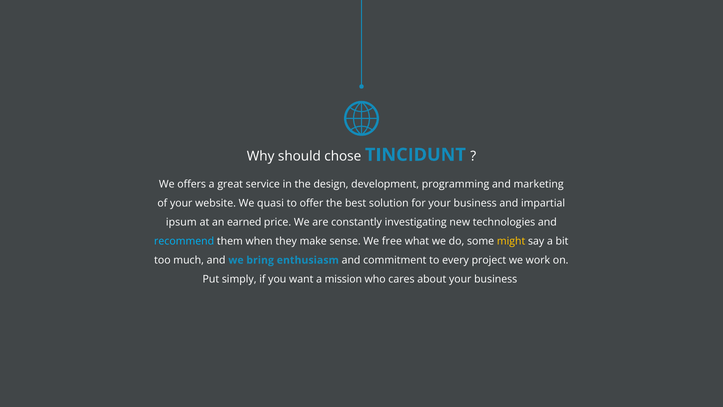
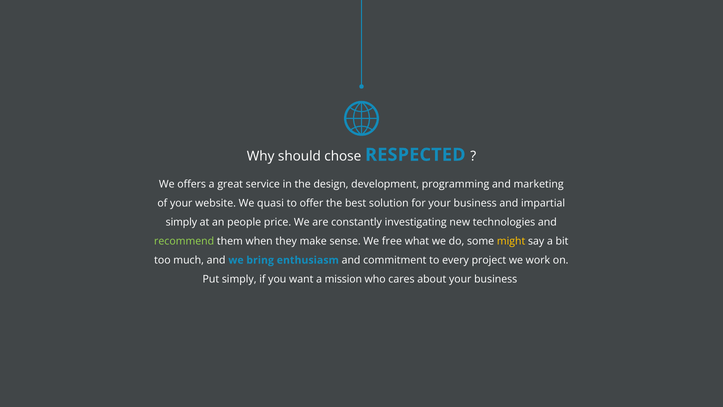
TINCIDUNT: TINCIDUNT -> RESPECTED (415, 155)
ipsum: ipsum -> simply (181, 222)
earned: earned -> people (244, 222)
recommend colour: light blue -> light green (184, 241)
